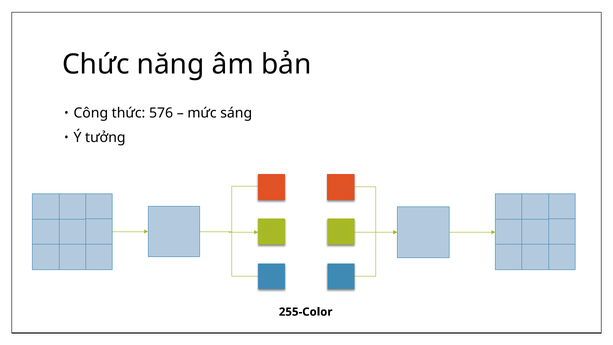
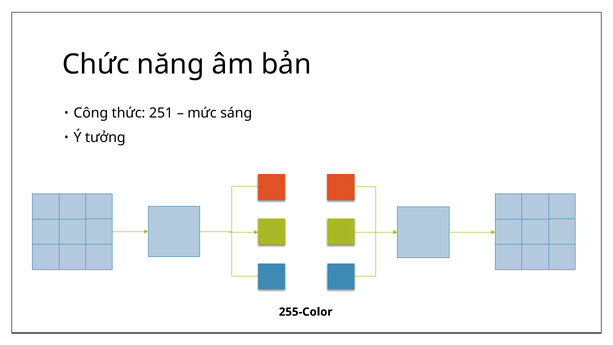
576: 576 -> 251 (161, 113)
